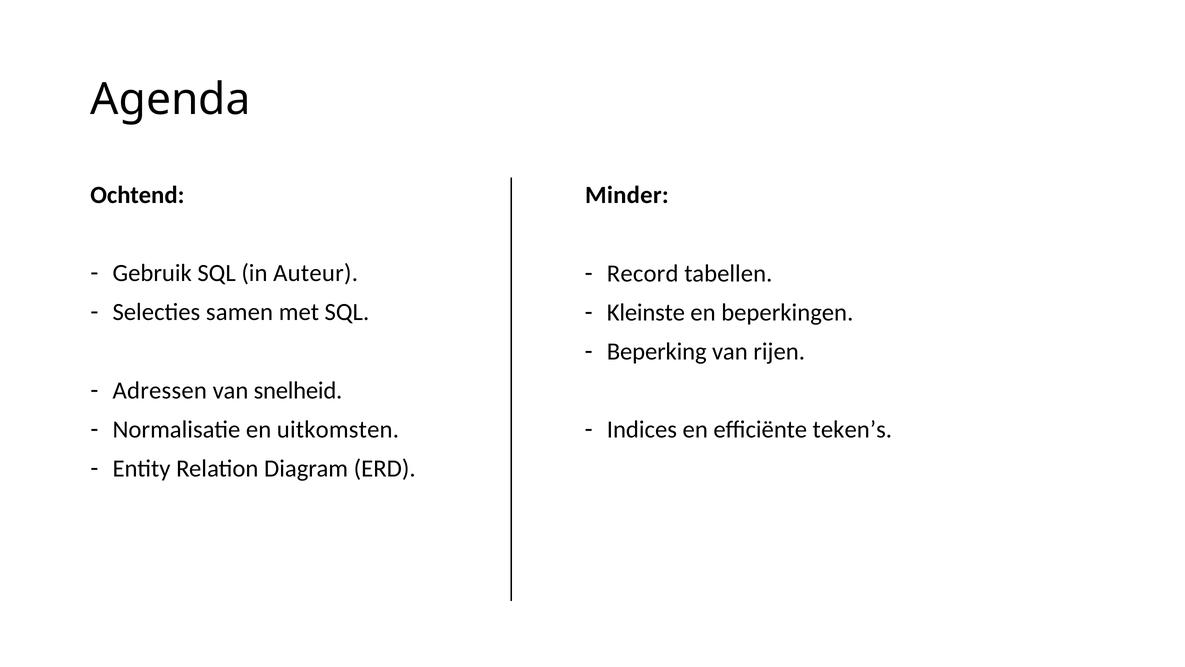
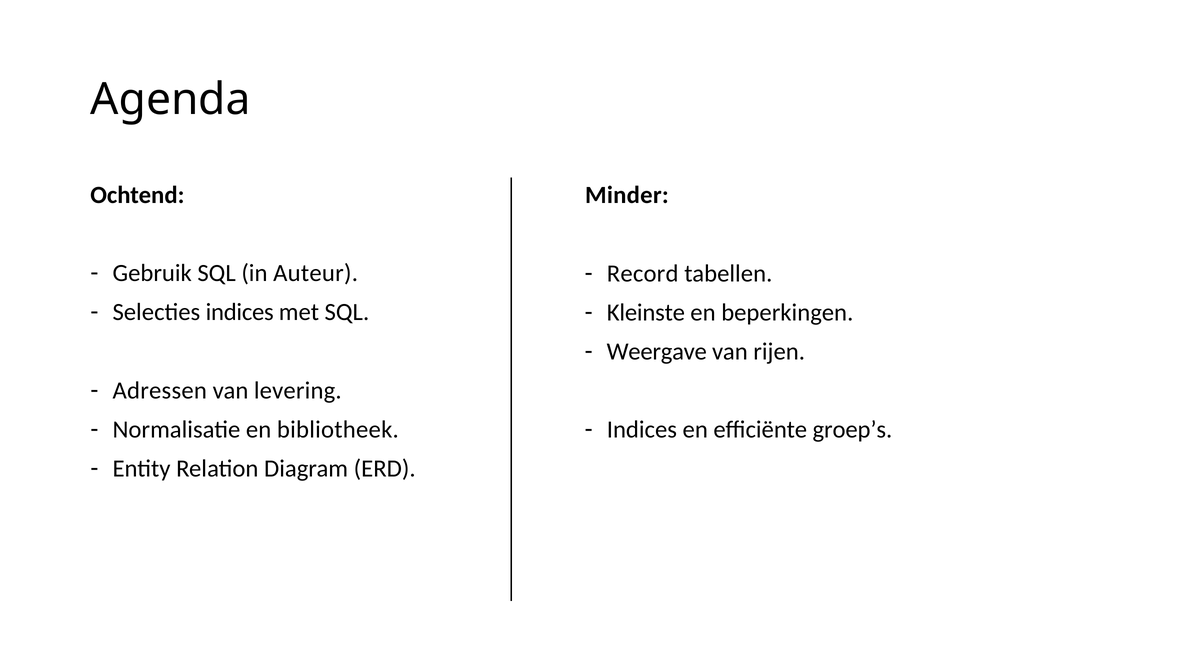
Selecties samen: samen -> indices (240, 312)
Beperking: Beperking -> Weergave (657, 351)
snelheid: snelheid -> levering (298, 390)
uitkomsten: uitkomsten -> bibliotheek (338, 429)
teken’s: teken’s -> groep’s (852, 429)
